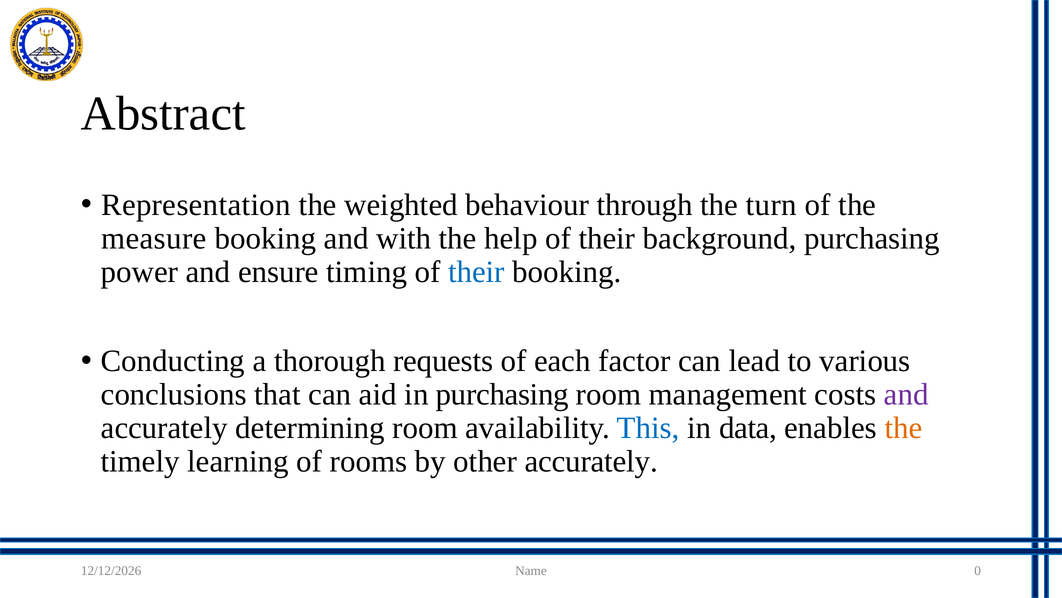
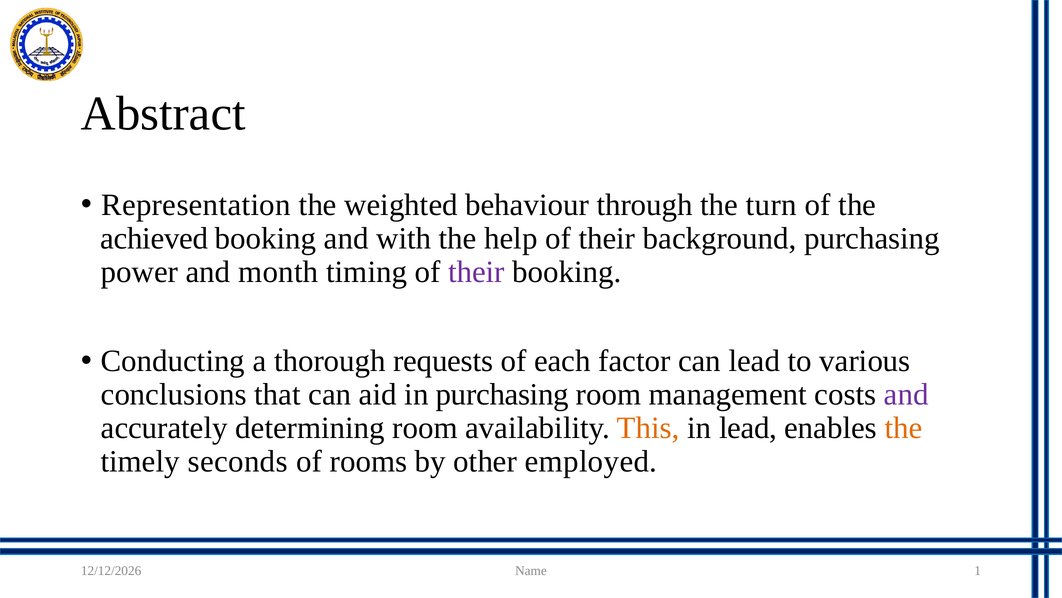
measure: measure -> achieved (154, 238)
ensure: ensure -> month (278, 272)
their colour: blue -> purple (477, 272)
This colour: blue -> orange (648, 428)
in data: data -> lead (748, 428)
learning: learning -> seconds (238, 461)
other accurately: accurately -> employed (591, 461)
0: 0 -> 1 (978, 570)
